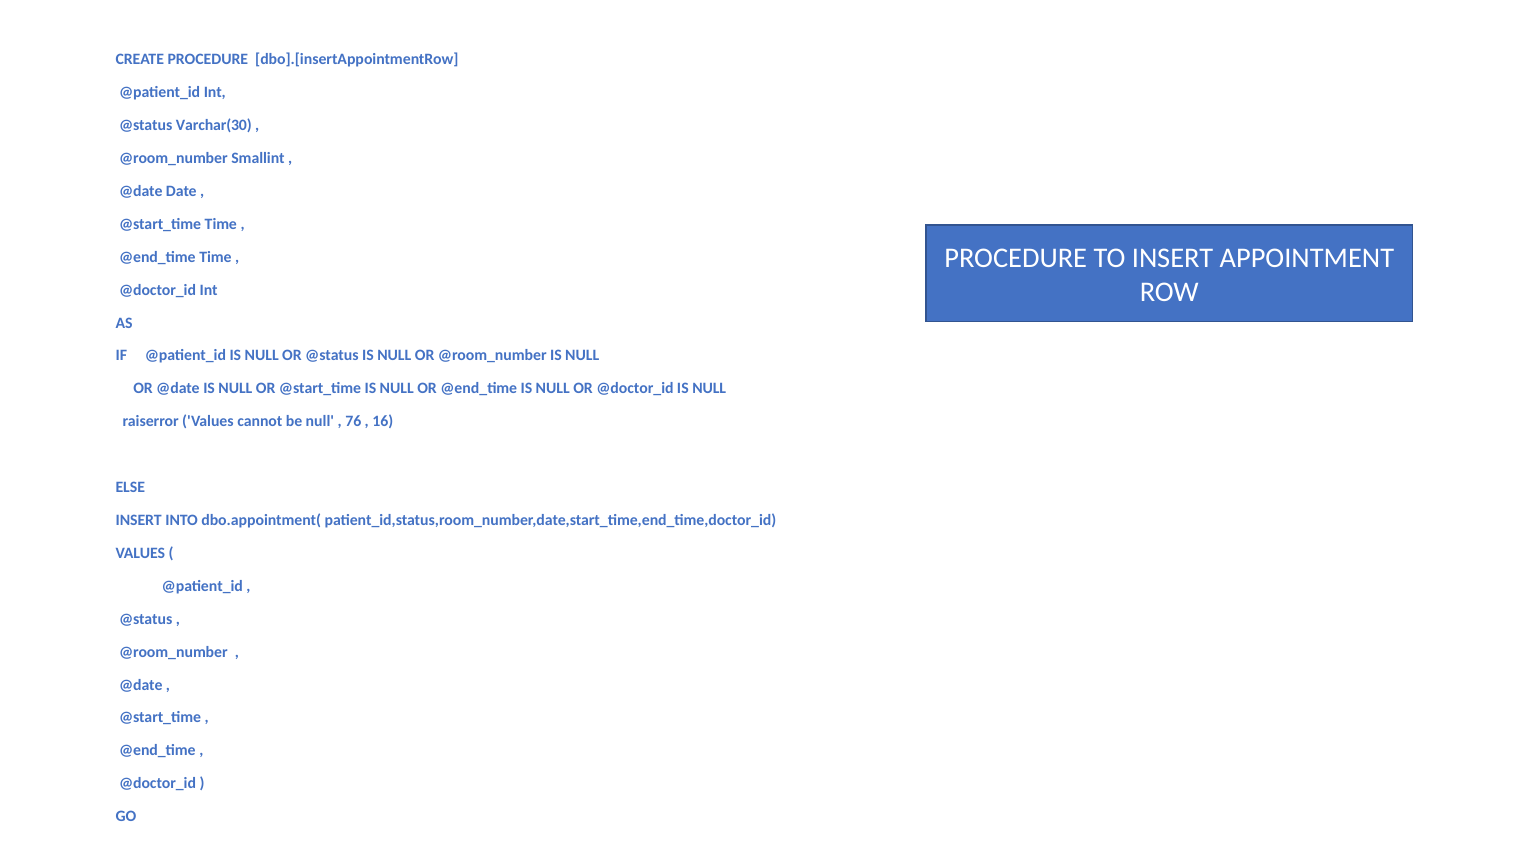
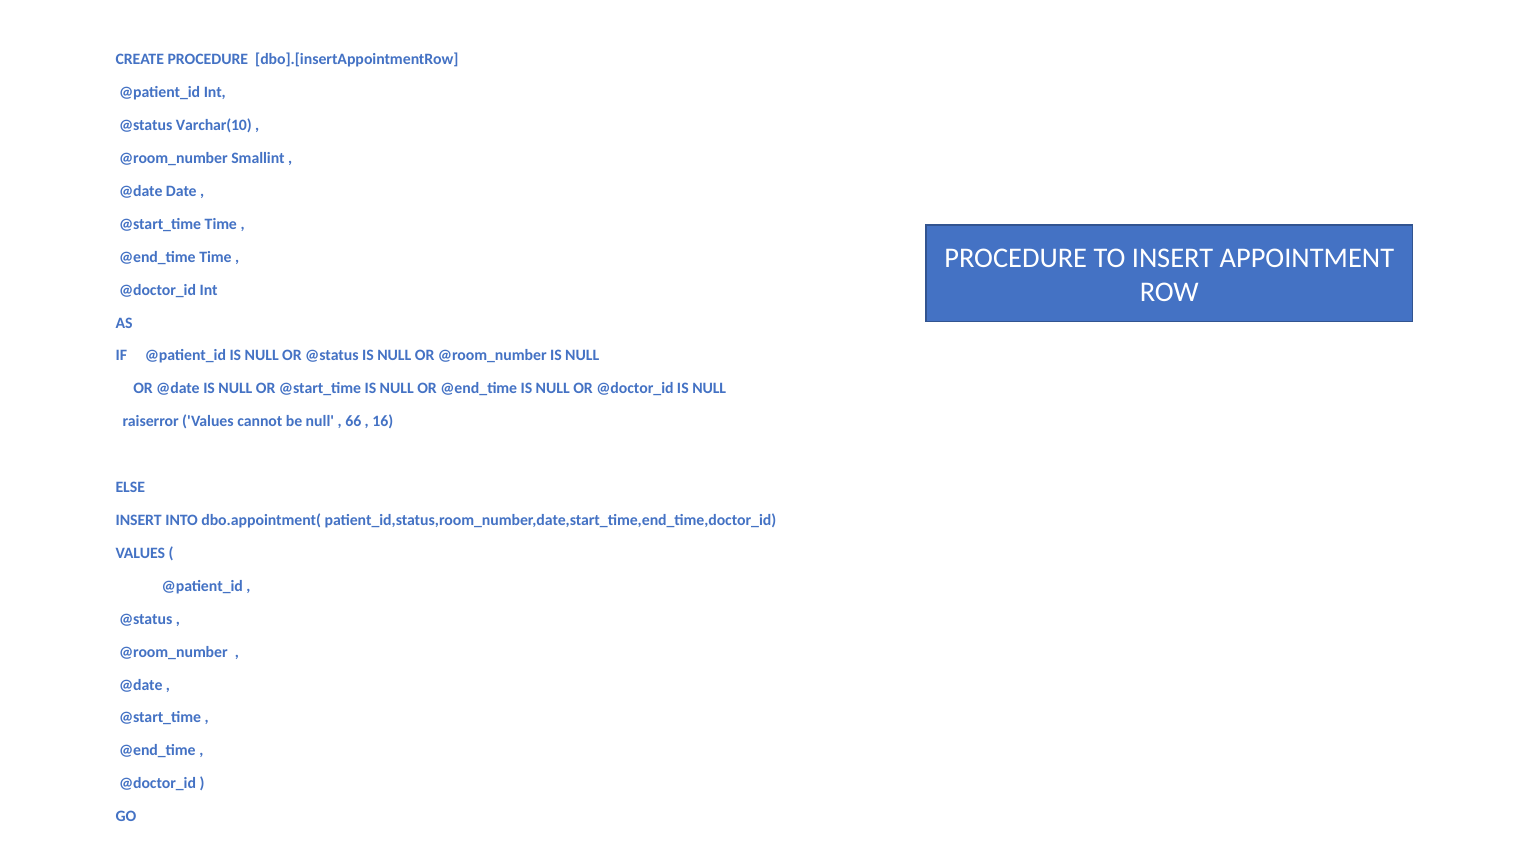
Varchar(30: Varchar(30 -> Varchar(10 (214, 125)
76: 76 -> 66 (353, 422)
